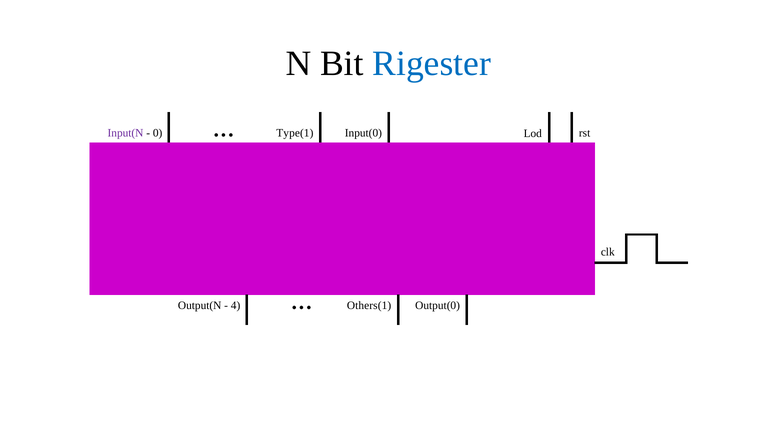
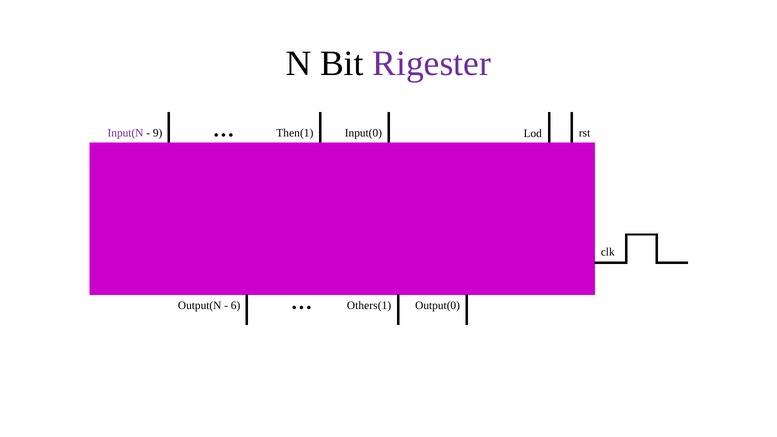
Rigester colour: blue -> purple (432, 64)
0: 0 -> 9 (158, 133)
Type(1: Type(1 -> Then(1 (295, 133)
4: 4 -> 6 (236, 306)
